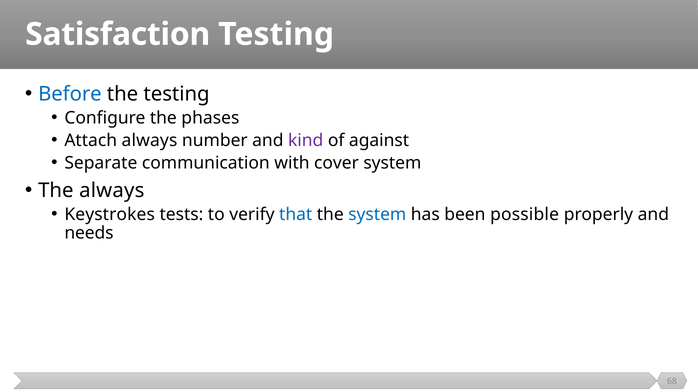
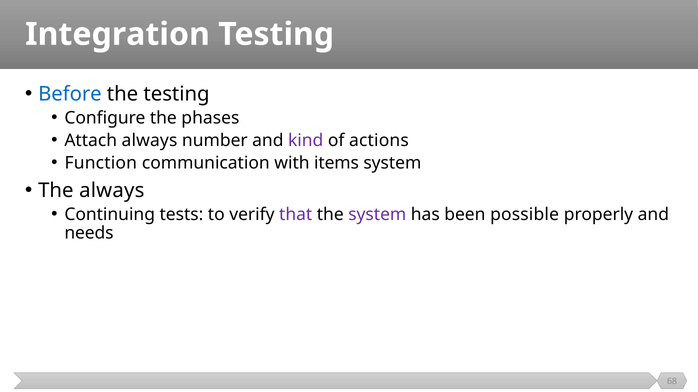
Satisfaction: Satisfaction -> Integration (117, 34)
against: against -> actions (379, 141)
Separate: Separate -> Function (101, 163)
cover: cover -> items (337, 163)
Keystrokes: Keystrokes -> Continuing (110, 215)
that colour: blue -> purple (296, 215)
system colour: blue -> purple (377, 215)
